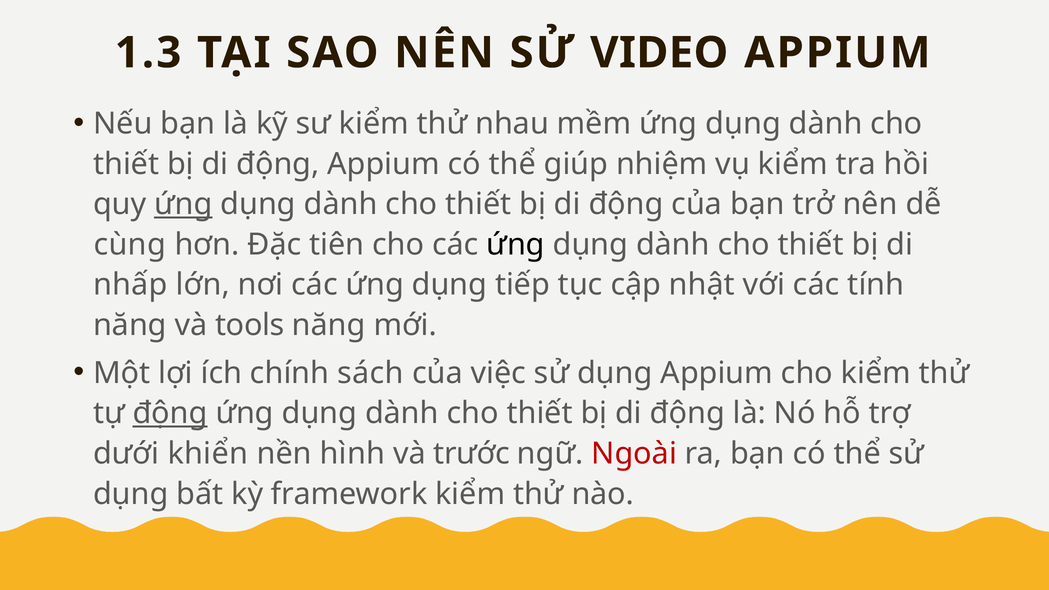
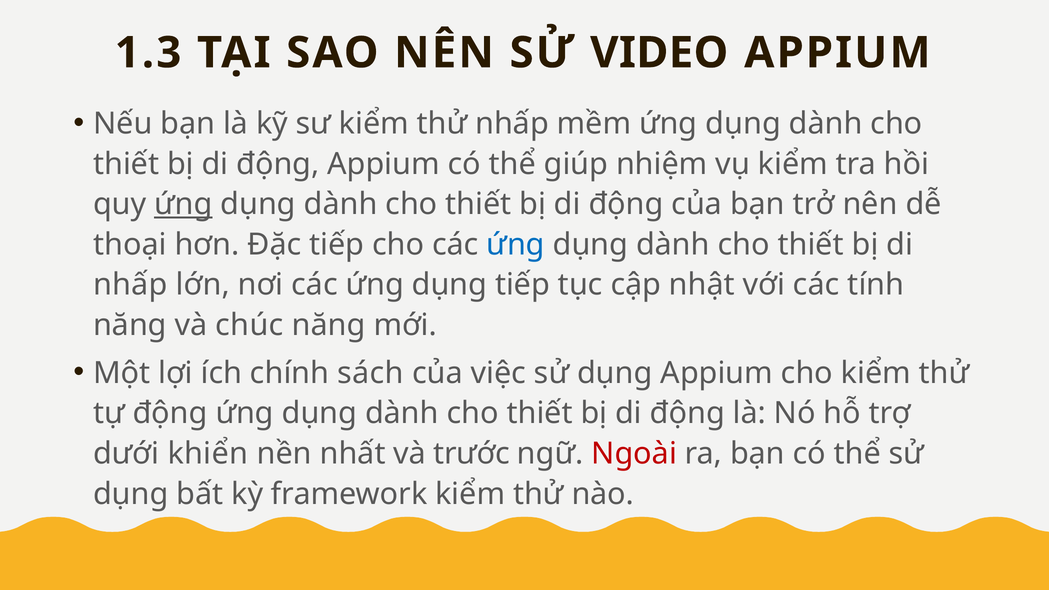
thử nhau: nhau -> nhấp (512, 124)
cùng: cùng -> thoại (130, 245)
Đặc tiên: tiên -> tiếp (337, 245)
ứng colour: black -> blue (516, 245)
tools: tools -> chúc (249, 325)
động underline: present -> none (170, 413)
hình: hình -> nhất (353, 454)
